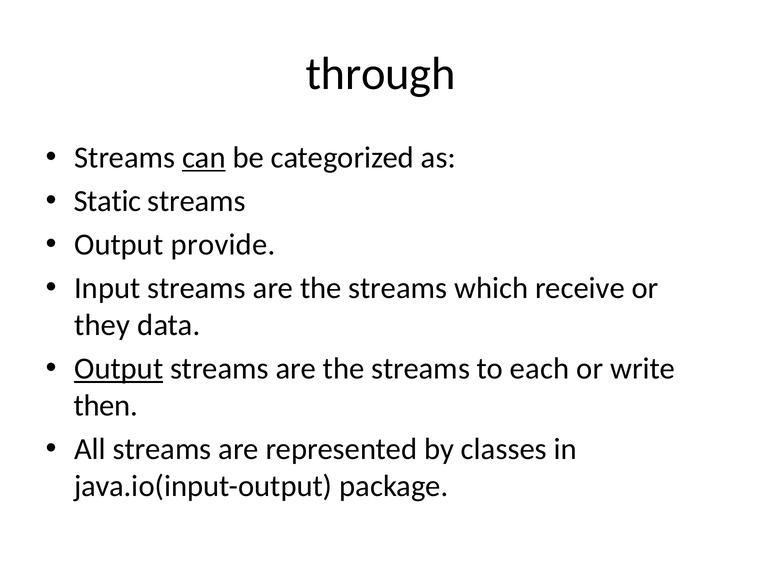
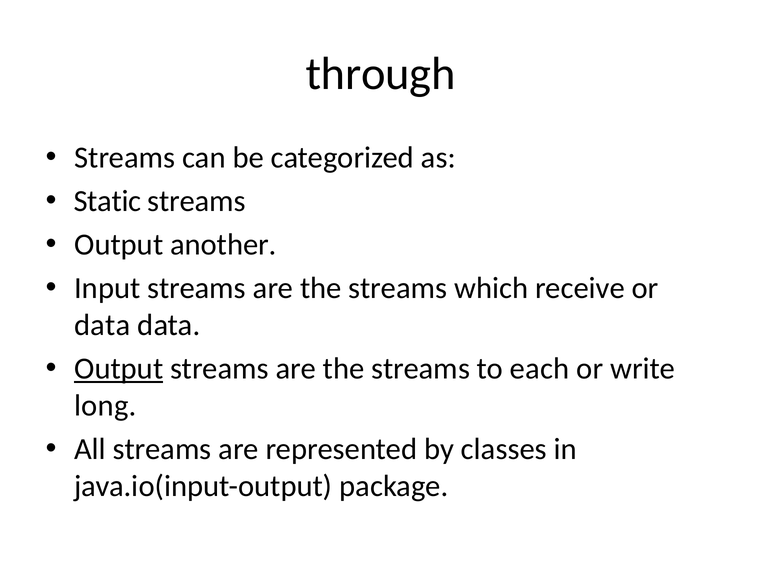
can underline: present -> none (204, 158)
provide: provide -> another (223, 245)
they: they -> data (102, 325)
then: then -> long (105, 405)
